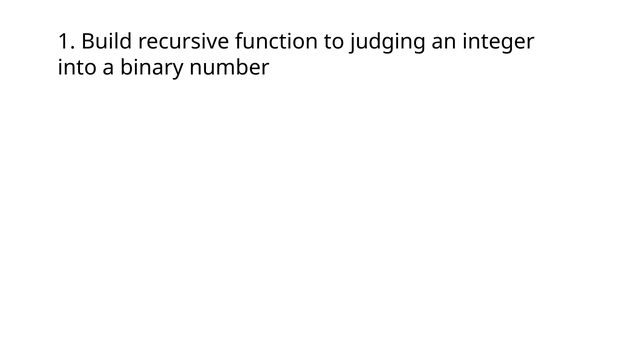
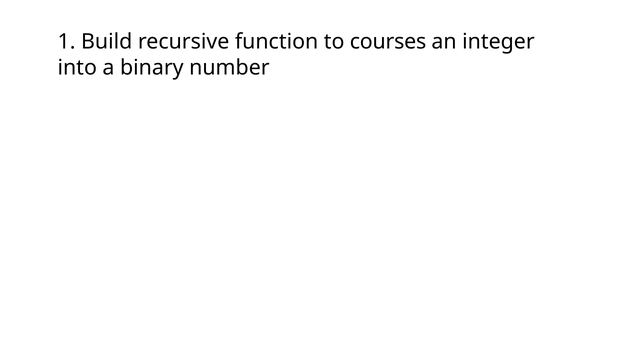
judging: judging -> courses (388, 42)
